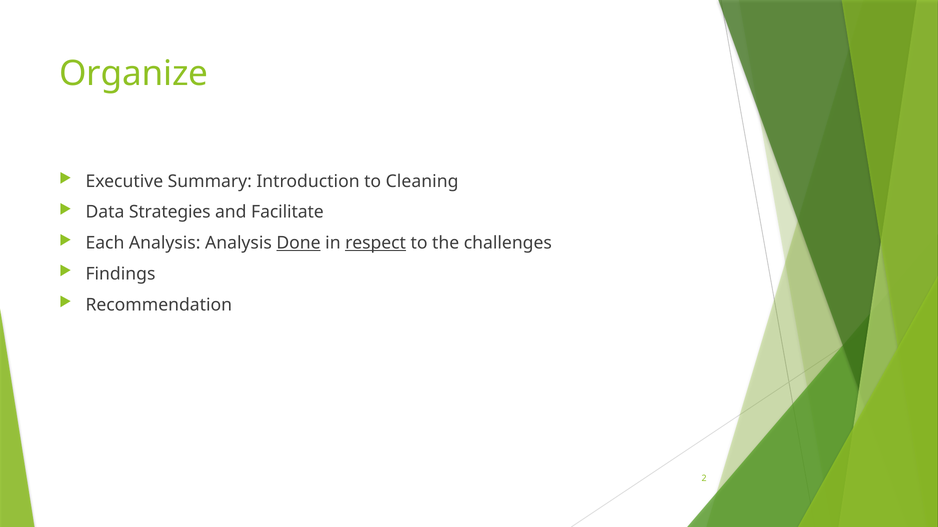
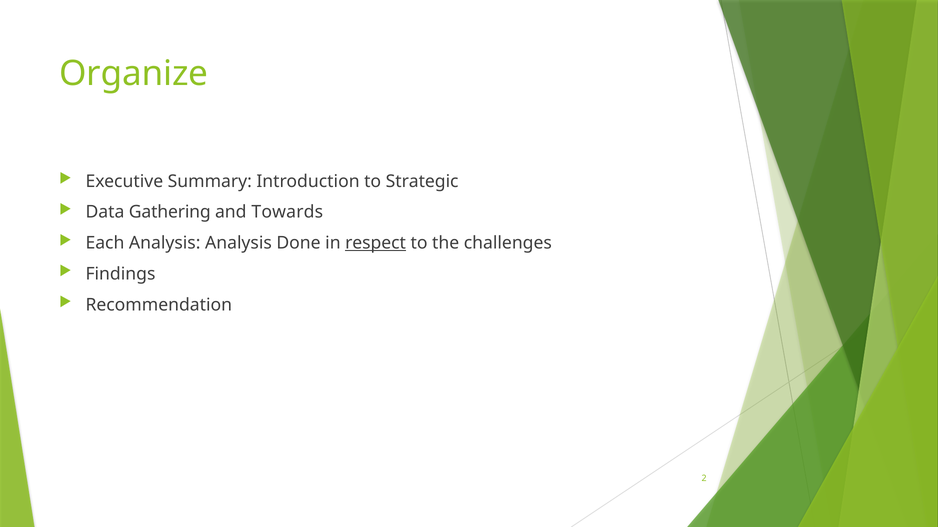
Cleaning: Cleaning -> Strategic (422, 182)
Strategies: Strategies -> Gathering (170, 212)
Facilitate: Facilitate -> Towards (287, 212)
Done underline: present -> none (299, 243)
